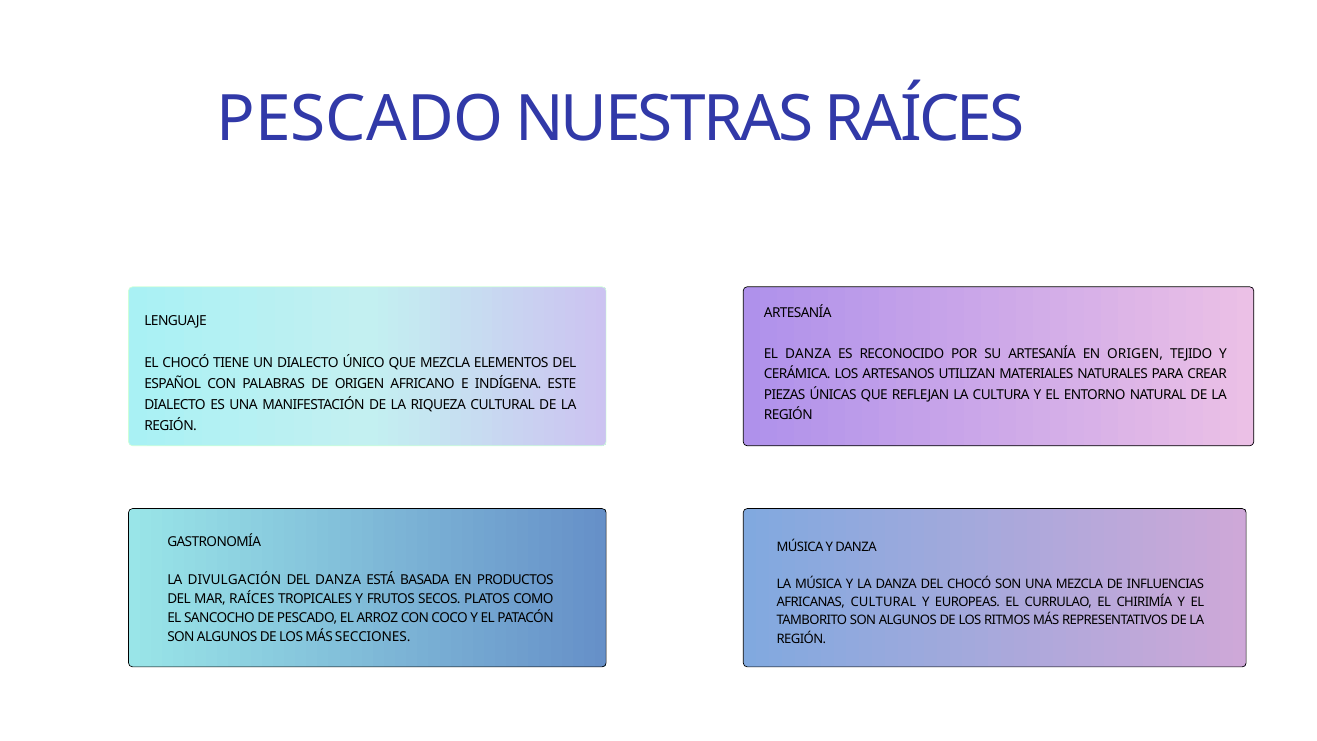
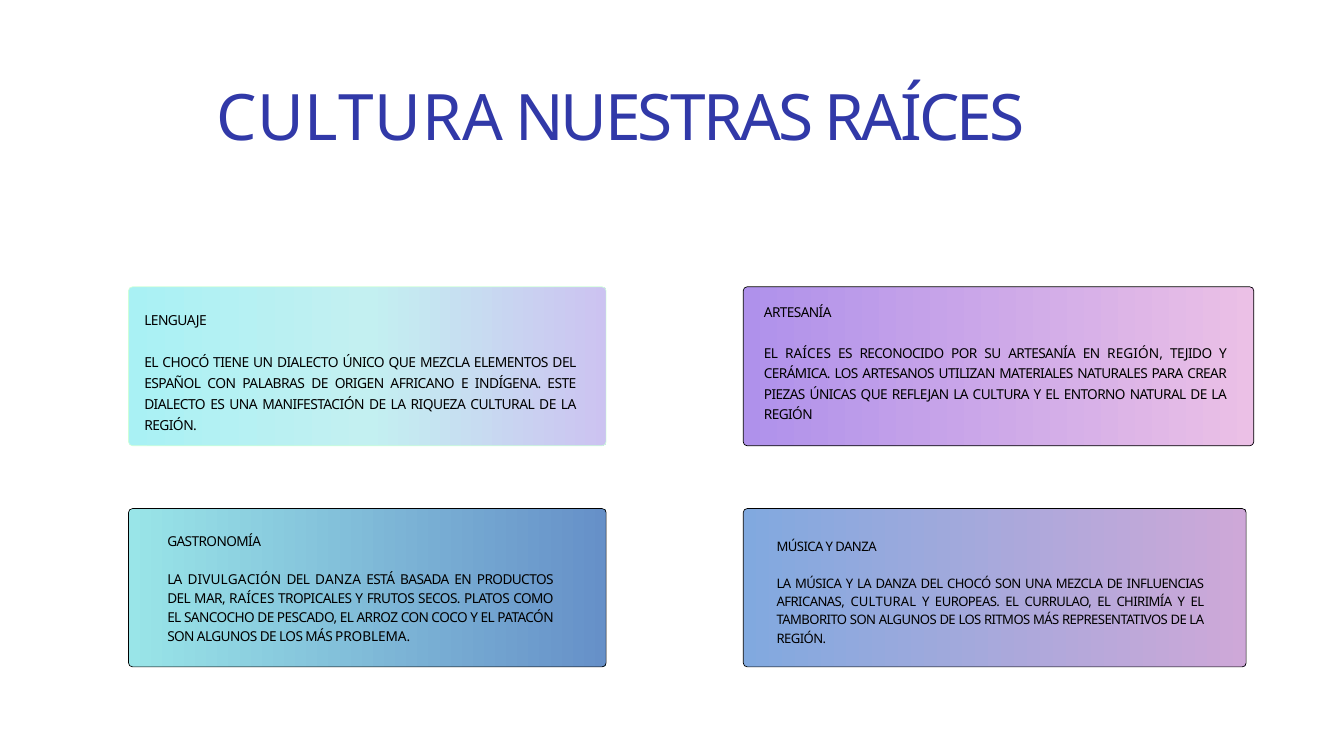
PESCADO: PESCADO -> CULTURA (360, 119)
EL DANZA: DANZA -> RAÍCES (808, 354)
EN ORIGEN: ORIGEN -> REGIÓN (1135, 354)
SECCIONES: SECCIONES -> PROBLEMA (373, 637)
